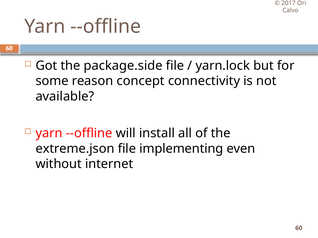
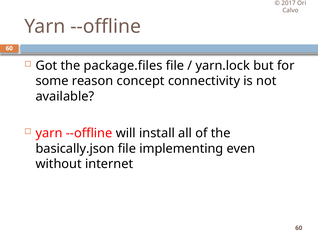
package.side: package.side -> package.files (123, 66)
extreme.json: extreme.json -> basically.json (75, 149)
